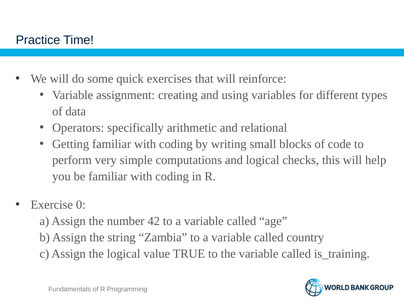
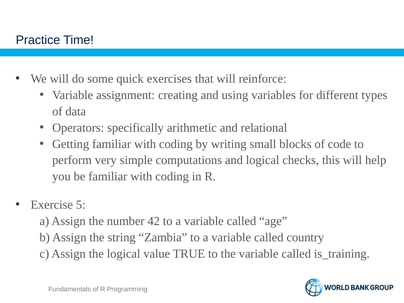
0: 0 -> 5 (81, 205)
